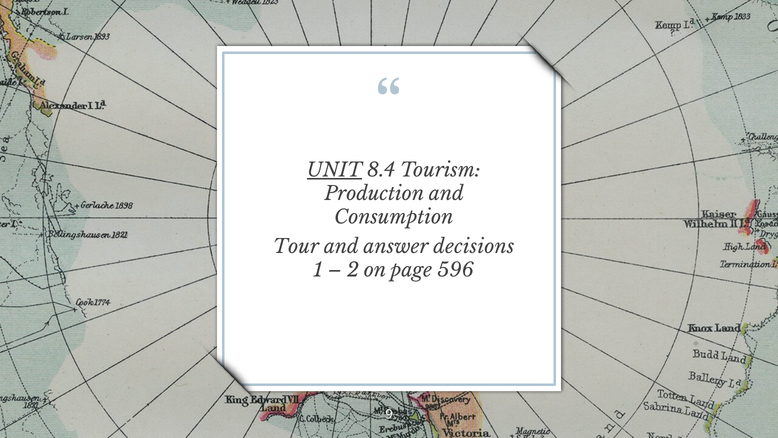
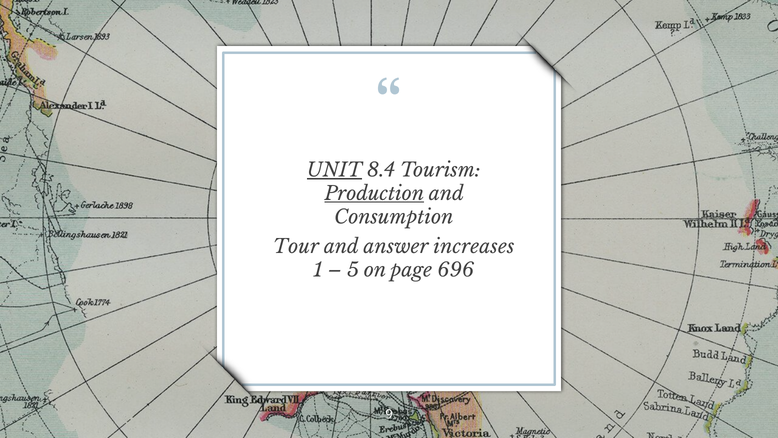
Production underline: none -> present (374, 194)
decisions: decisions -> increases (474, 247)
2: 2 -> 5 (353, 270)
596: 596 -> 696 (456, 270)
